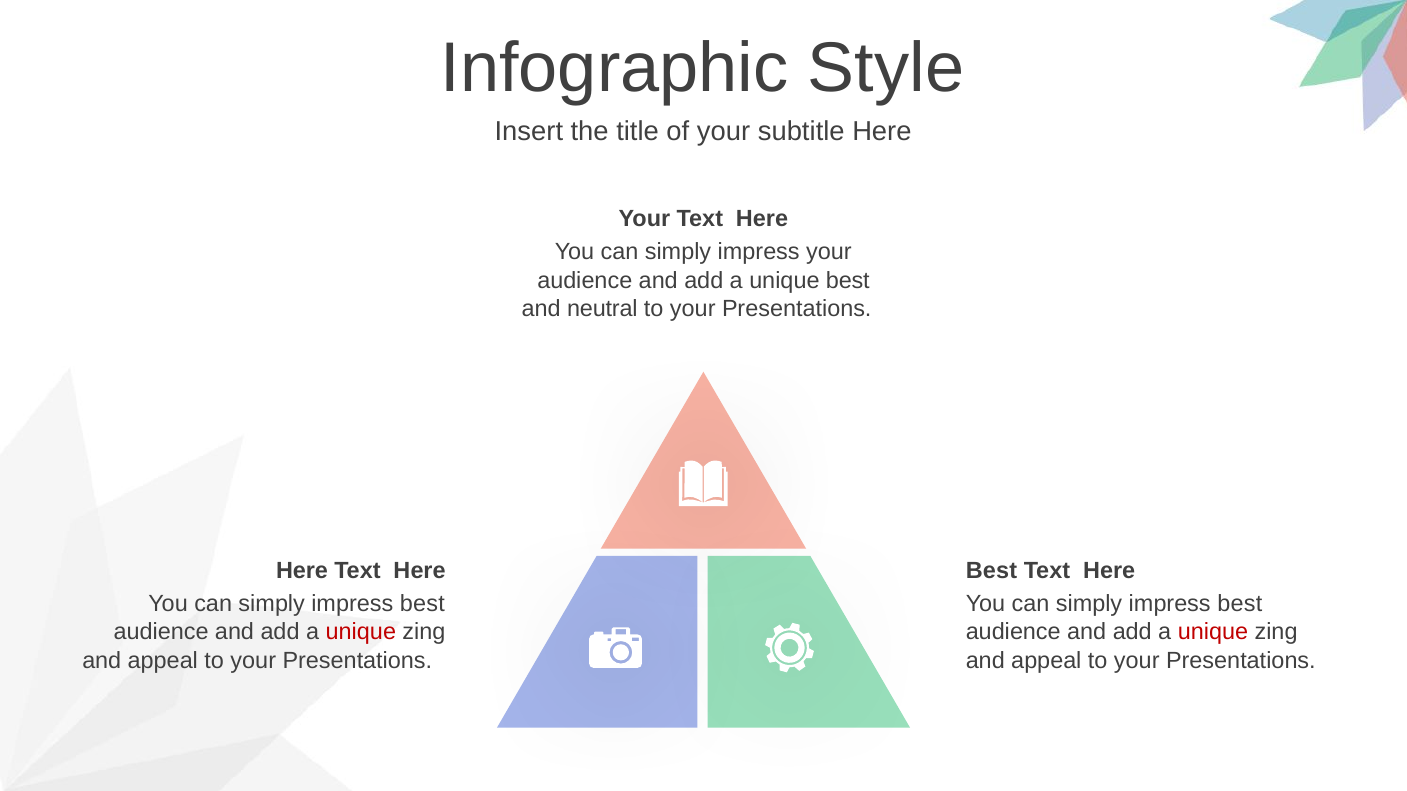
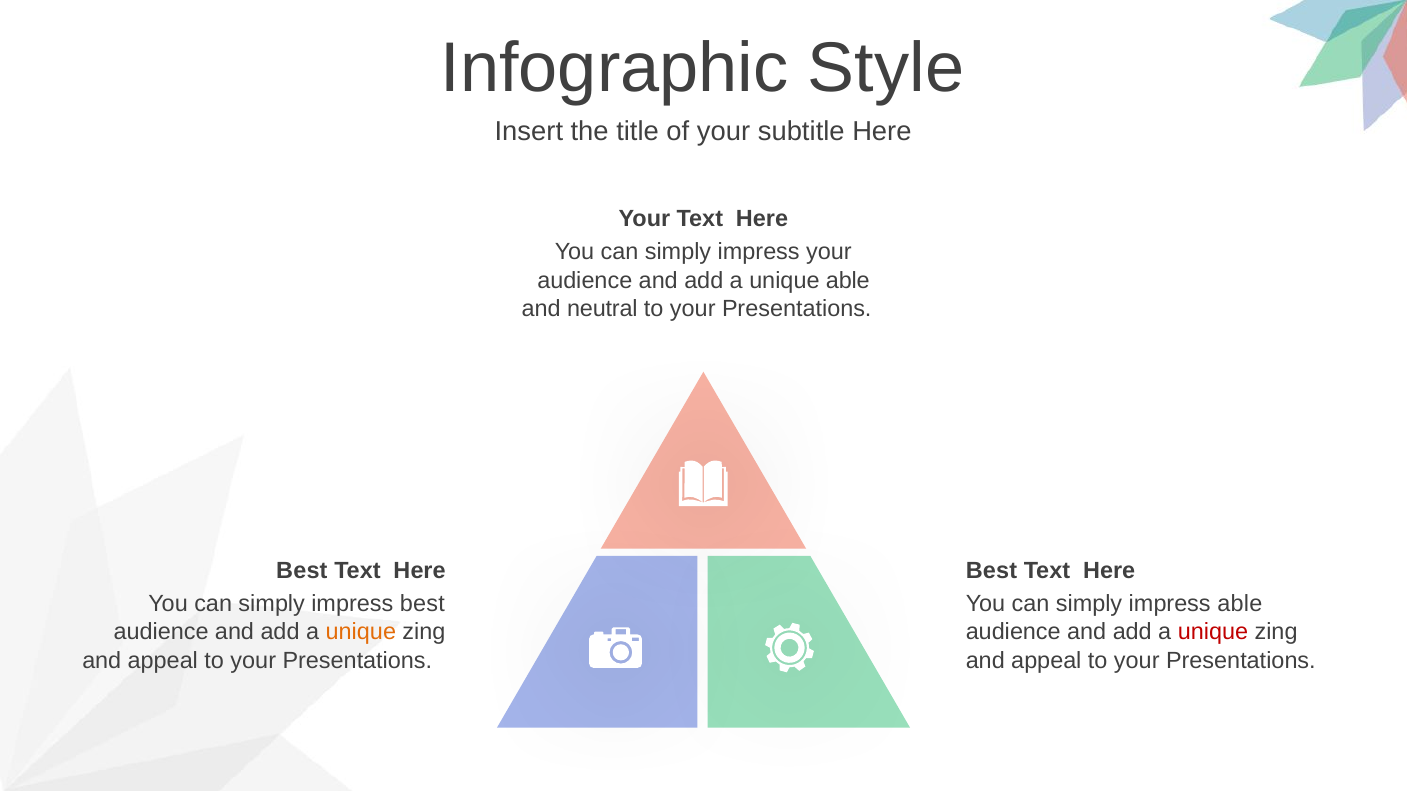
unique best: best -> able (848, 280)
Here: Here -> Best (302, 571)
best: best -> able (1240, 604)
unique colour: red -> orange (361, 633)
